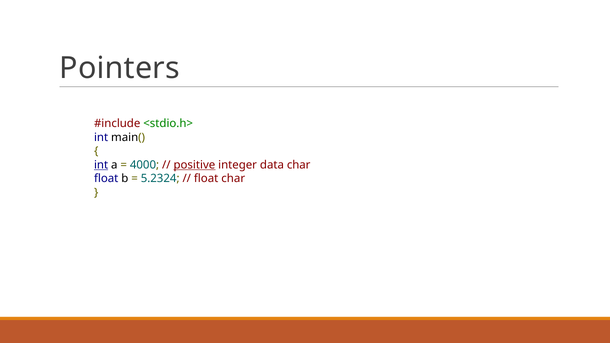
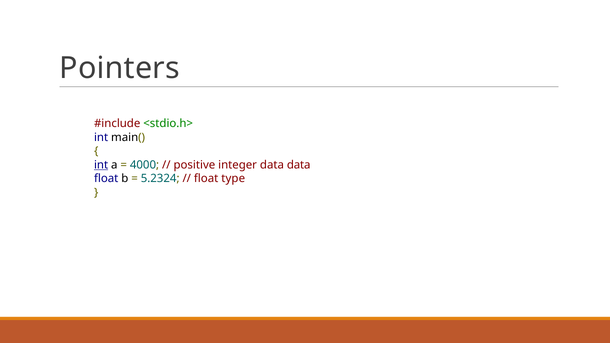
positive underline: present -> none (194, 165)
data char: char -> data (299, 165)
float char: char -> type (233, 179)
